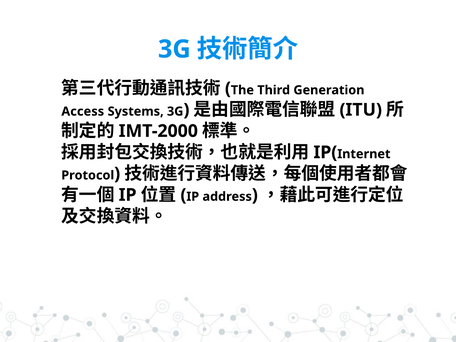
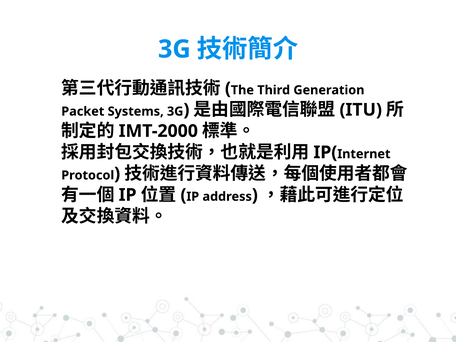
Access: Access -> Packet (83, 111)
